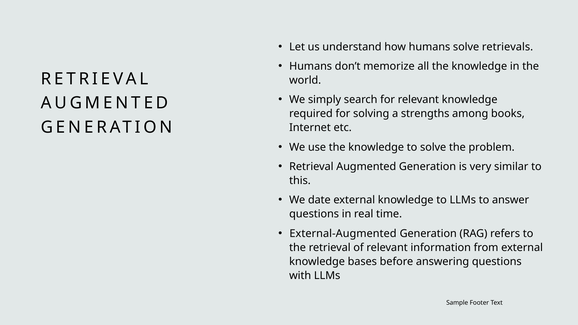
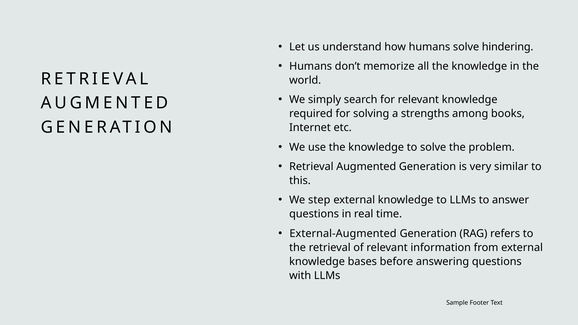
retrievals: retrievals -> hindering (508, 47)
date: date -> step (319, 200)
